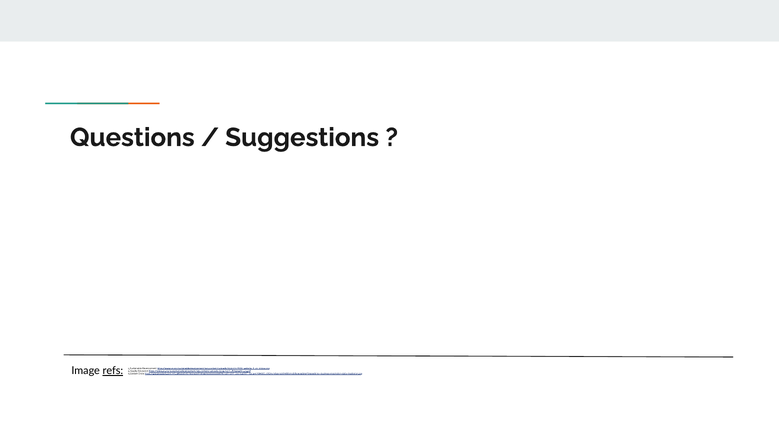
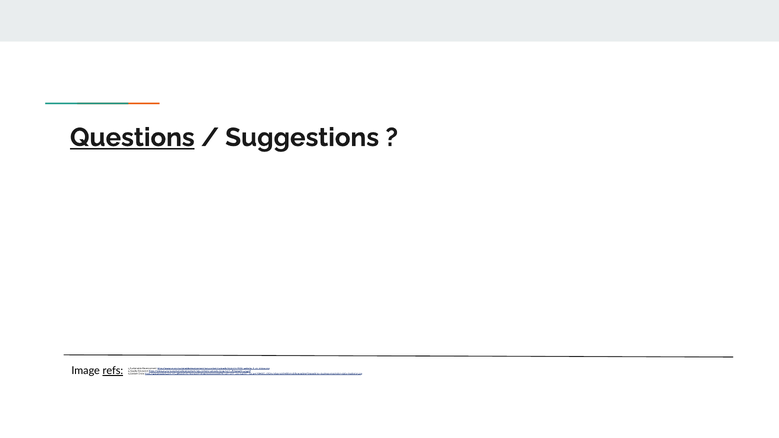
Questions underline: none -> present (132, 138)
